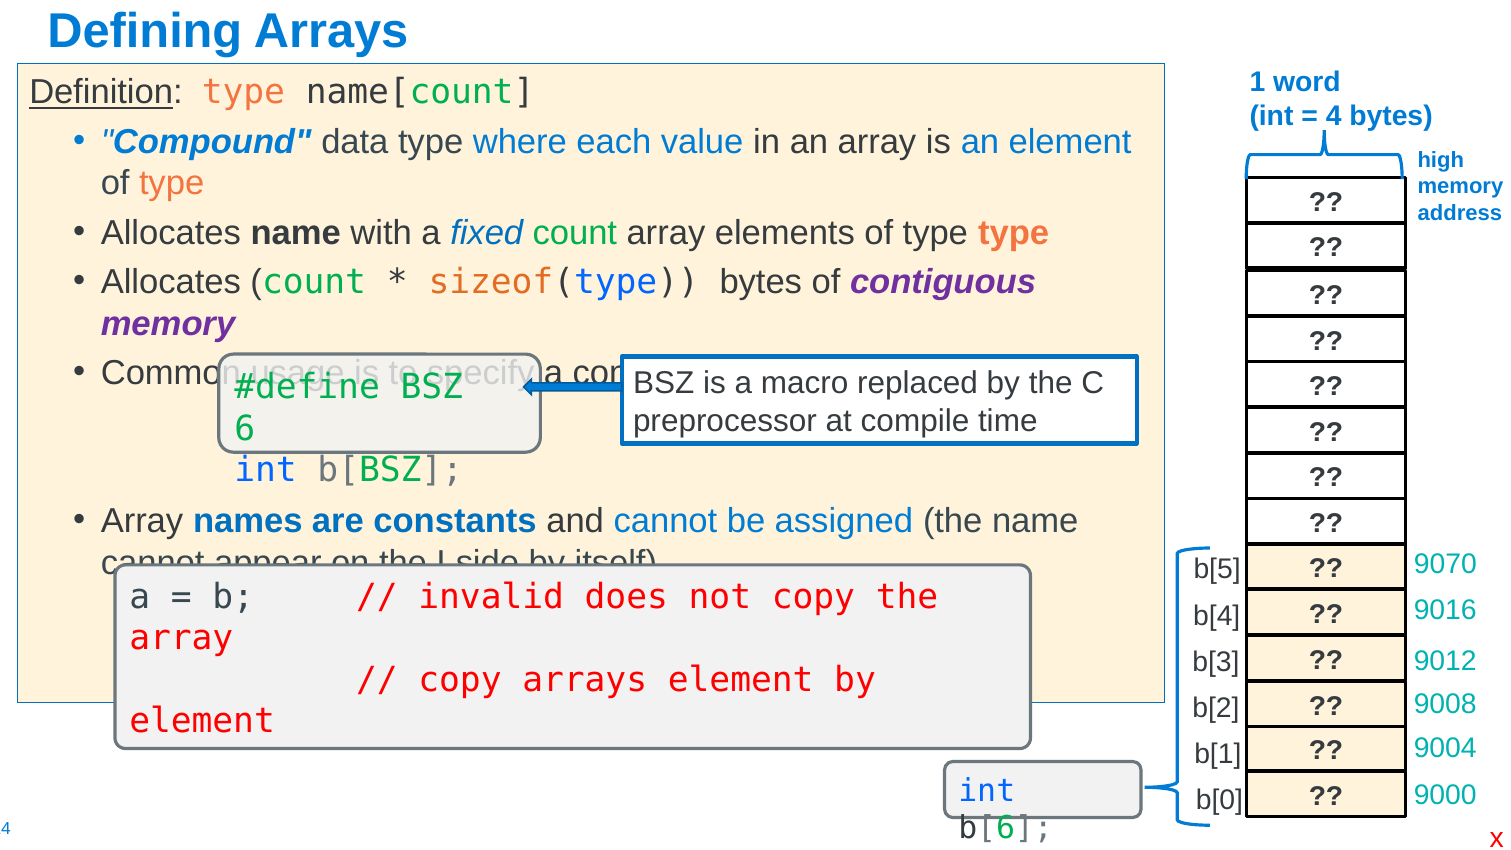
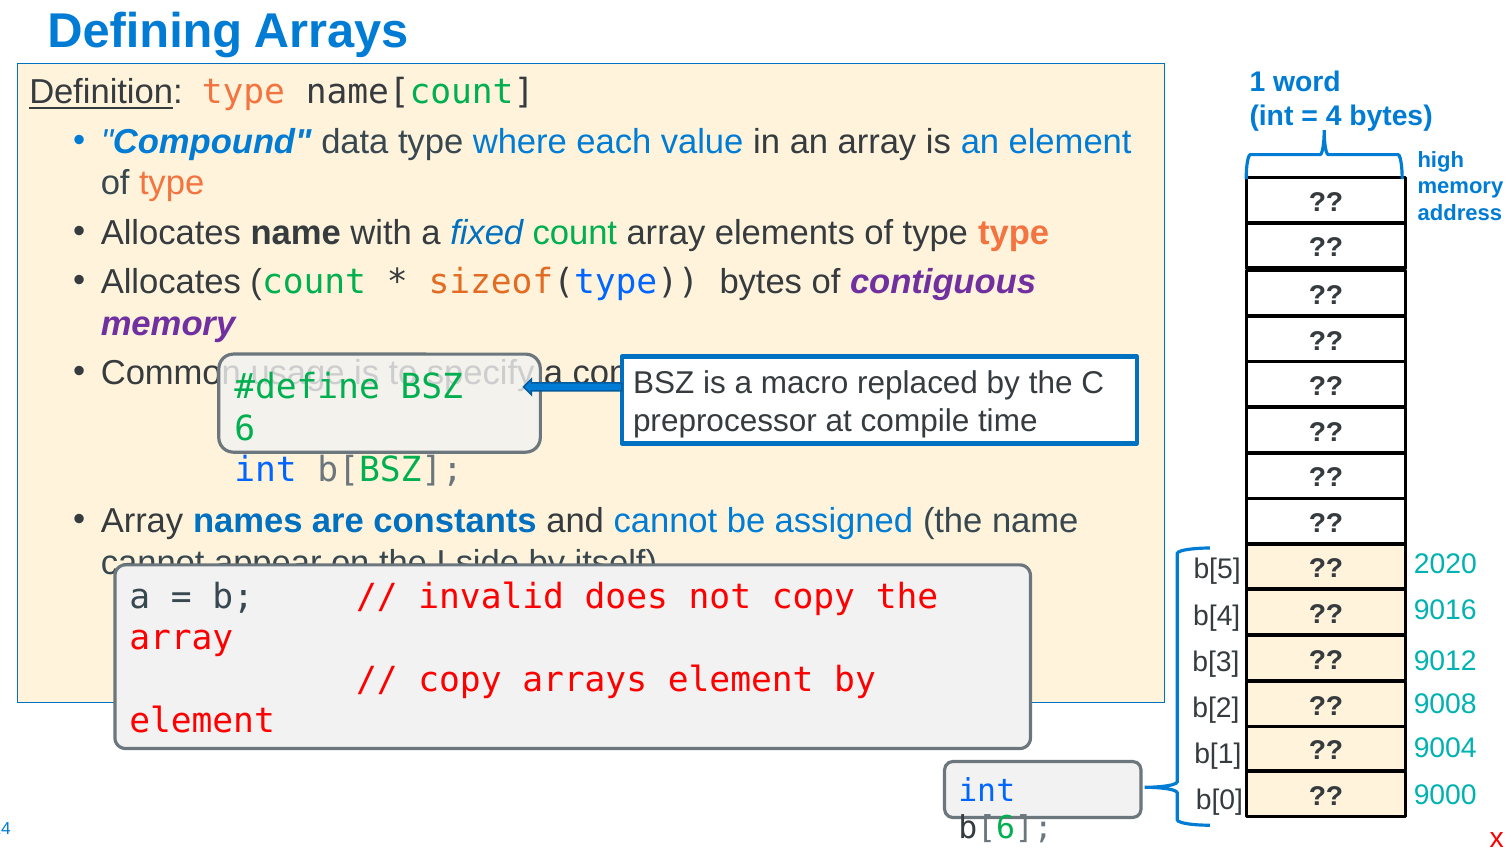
9070: 9070 -> 2020 (1445, 564)
